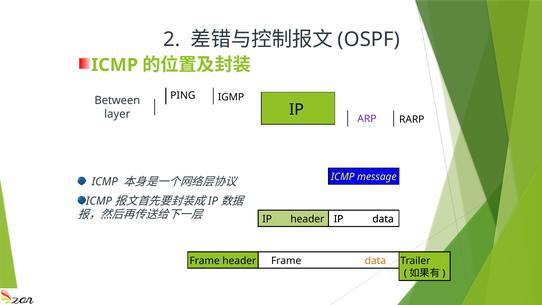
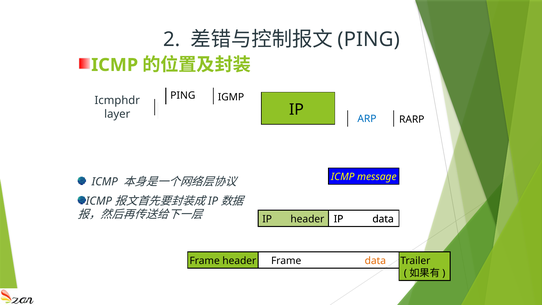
OSPF: OSPF -> PING (369, 39)
Between: Between -> Icmphdr (117, 100)
ARP colour: purple -> blue (367, 119)
